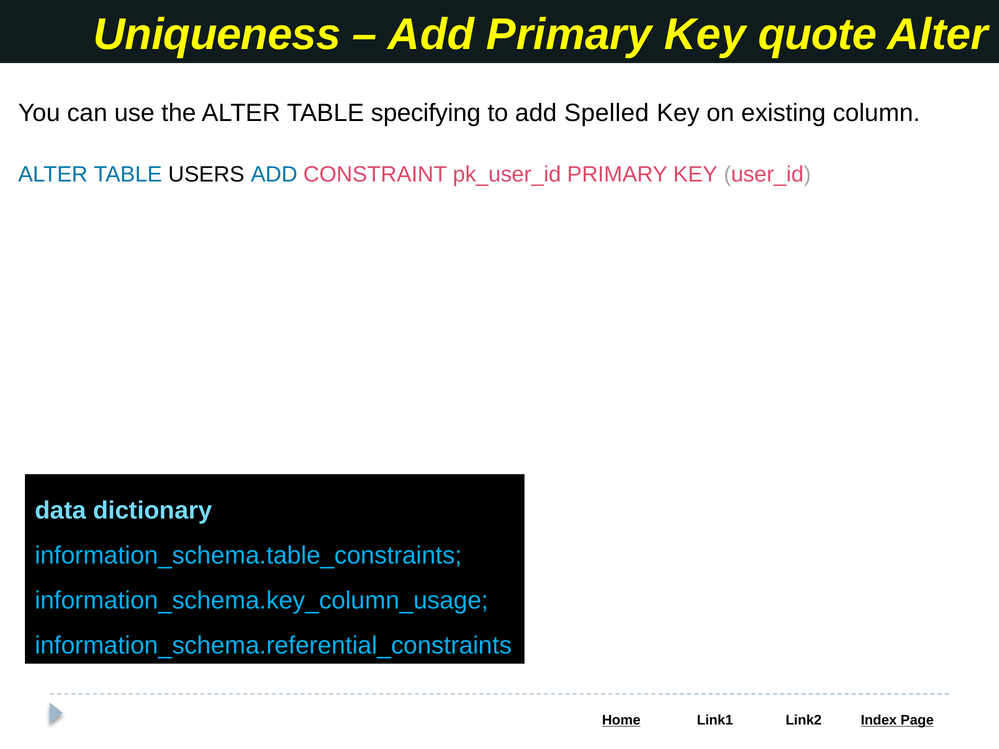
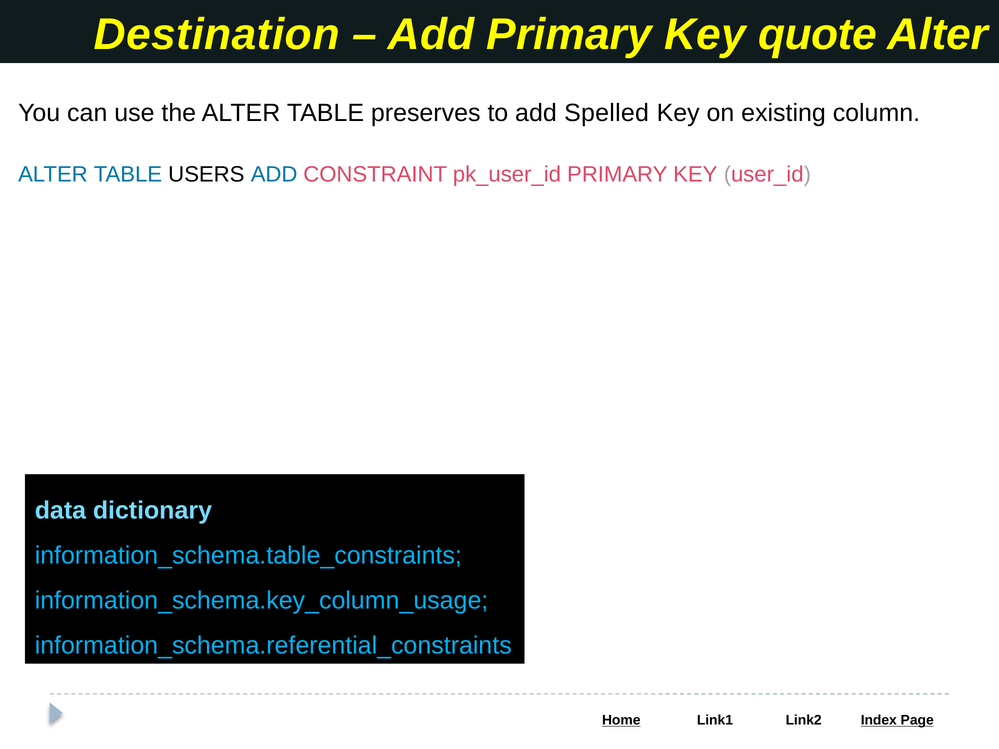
Uniqueness: Uniqueness -> Destination (217, 35)
specifying: specifying -> preserves (426, 113)
